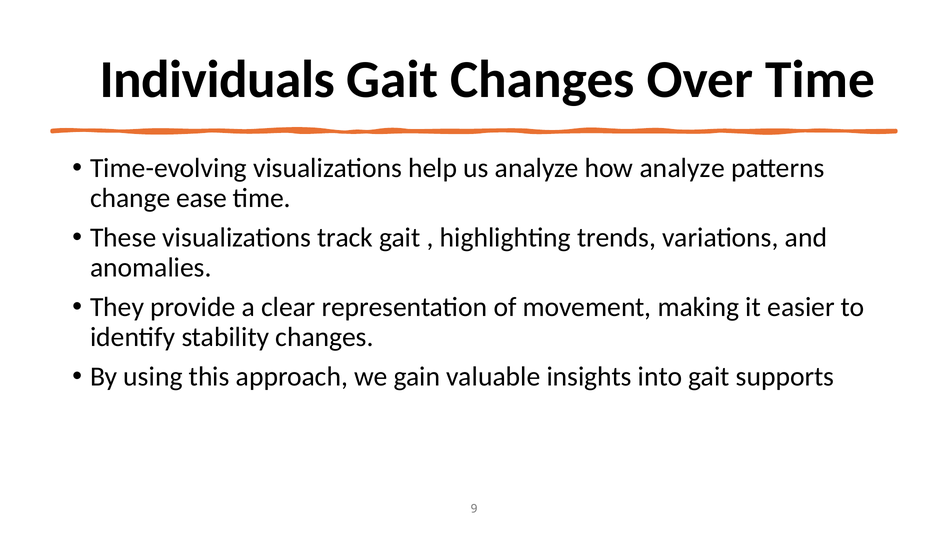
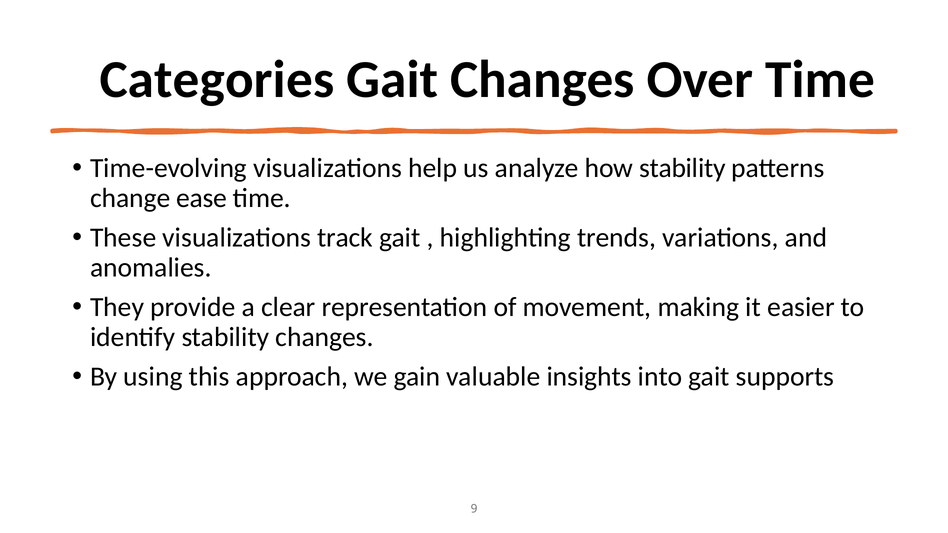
Individuals: Individuals -> Categories (217, 80)
how analyze: analyze -> stability (682, 168)
